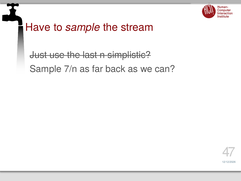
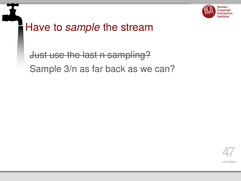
simplistic: simplistic -> sampling (129, 55)
7/n: 7/n -> 3/n (71, 69)
